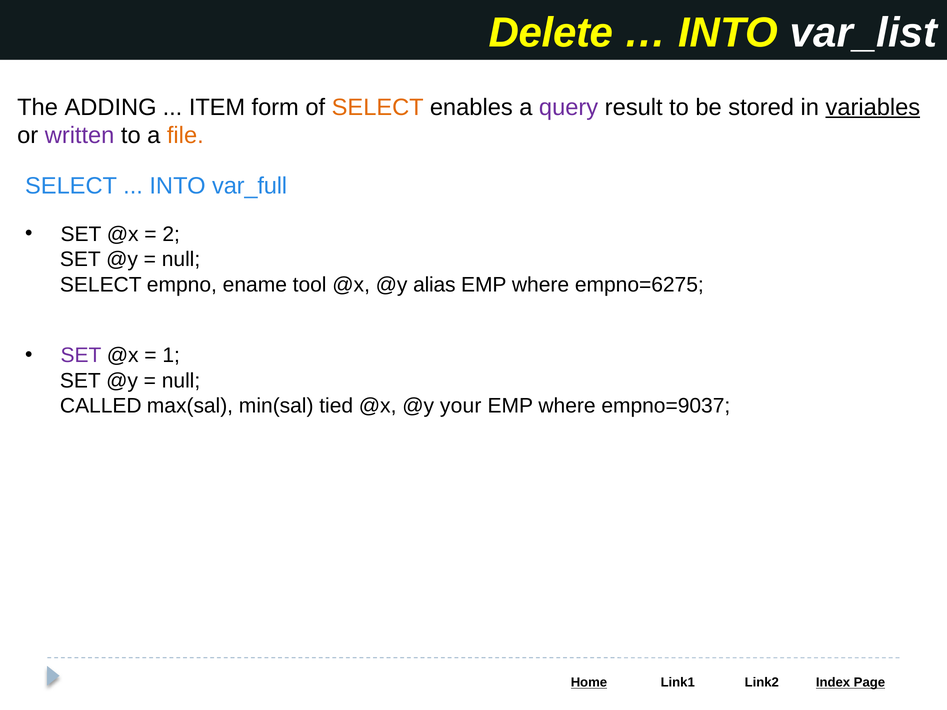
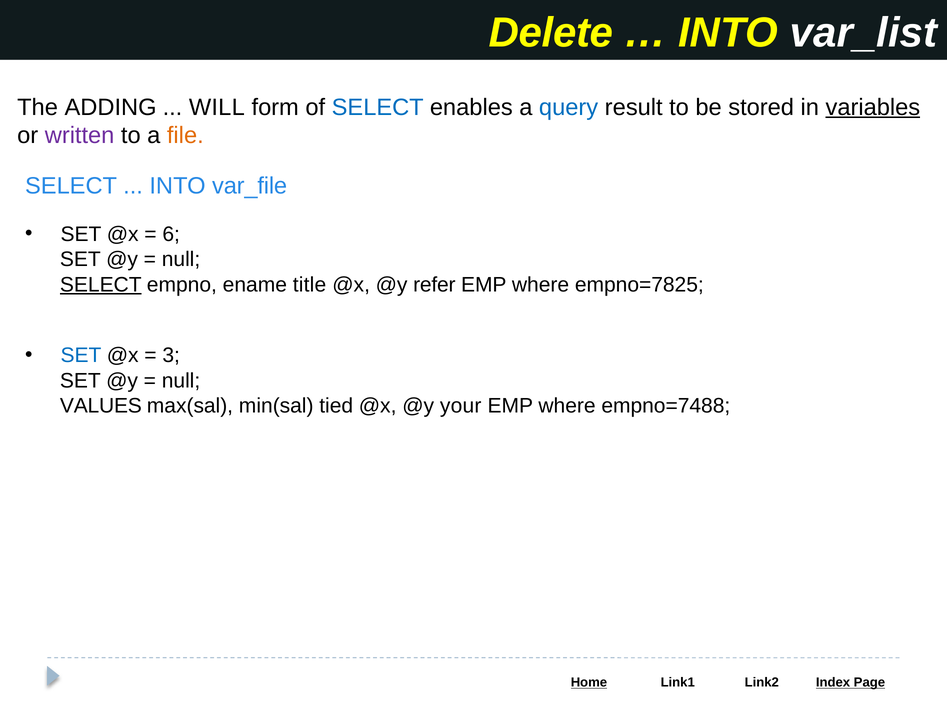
ITEM: ITEM -> WILL (217, 107)
SELECT colour: orange -> blue (378, 107)
query colour: purple -> blue (569, 107)
var_full: var_full -> var_file (250, 186)
2: 2 -> 6 (171, 234)
SELECT underline: none -> present (101, 285)
tool: tool -> title (310, 285)
alias: alias -> refer (434, 285)
empno=6275: empno=6275 -> empno=7825 (639, 285)
SET colour: purple -> blue (81, 355)
1: 1 -> 3 (171, 355)
CALLED: CALLED -> VALUES (101, 406)
empno=9037: empno=9037 -> empno=7488 (666, 406)
